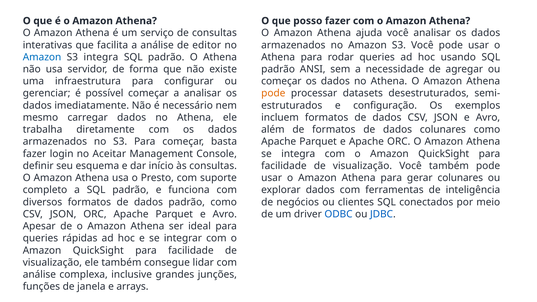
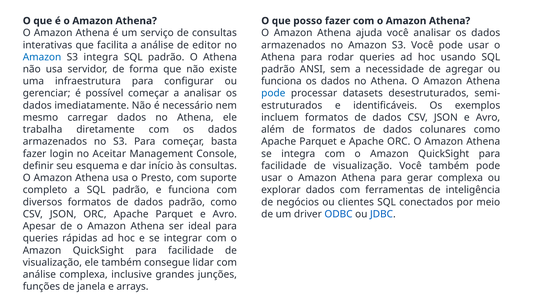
começar: começar -> funciona (281, 81)
pode colour: orange -> blue (273, 93)
configuração: configuração -> identificáveis (385, 105)
gerar colunares: colunares -> complexa (460, 178)
